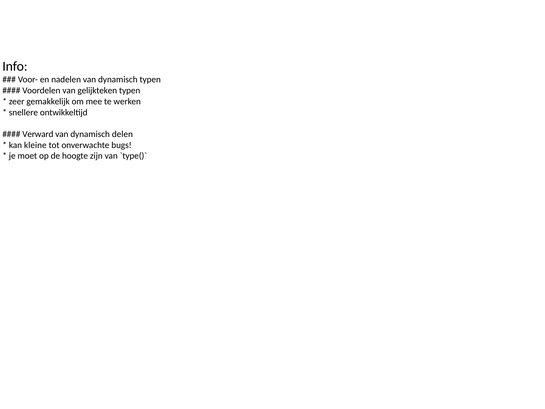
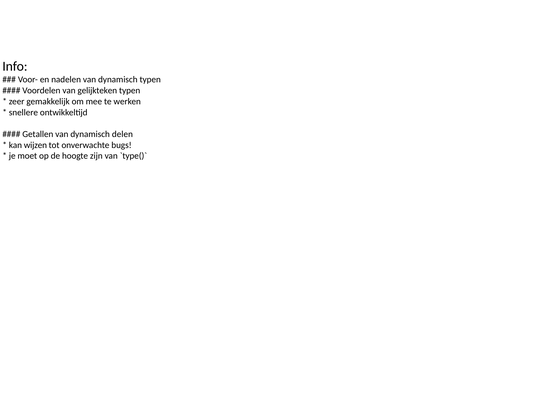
Verward: Verward -> Getallen (38, 134)
kleine: kleine -> wijzen (35, 145)
